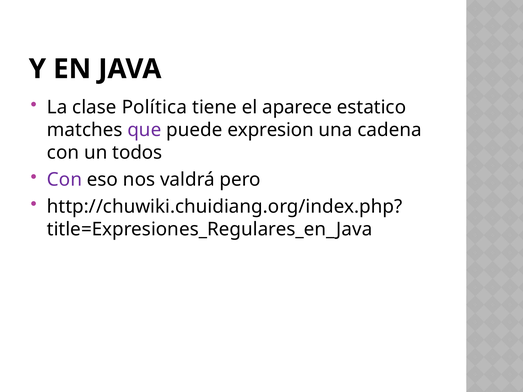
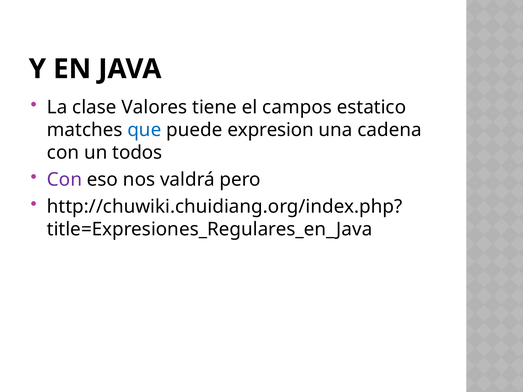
Política: Política -> Valores (154, 107)
aparece: aparece -> campos (297, 107)
que colour: purple -> blue (144, 130)
